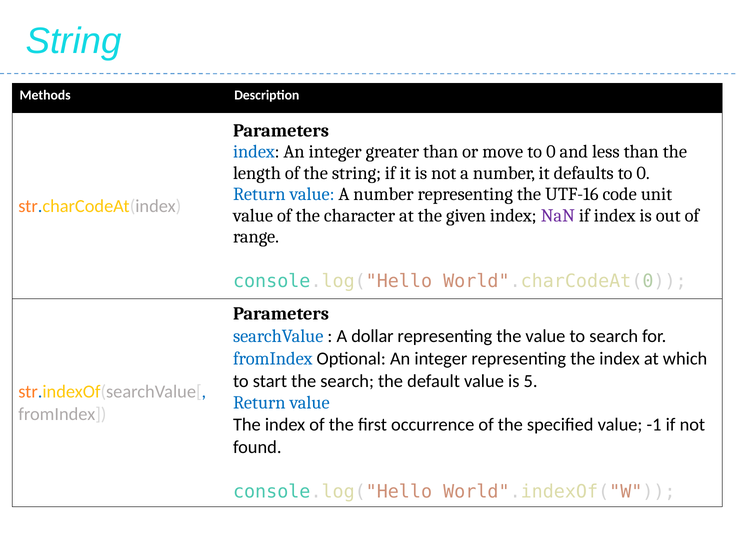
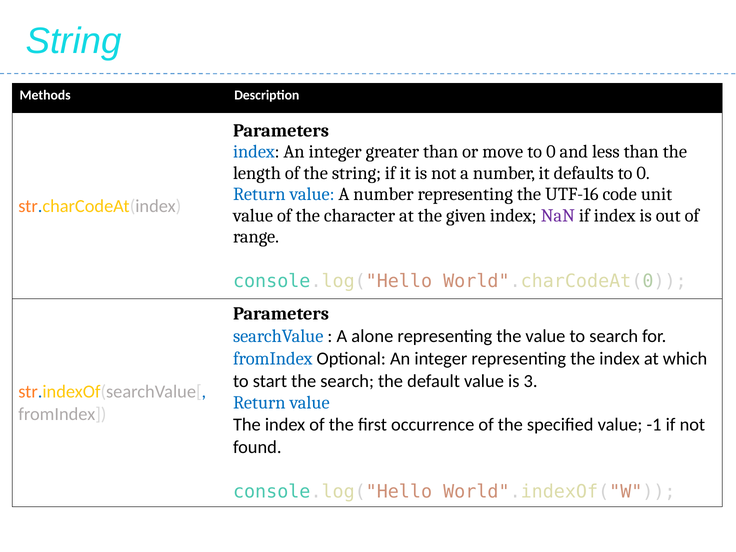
dollar: dollar -> alone (372, 336)
5: 5 -> 3 (531, 381)
